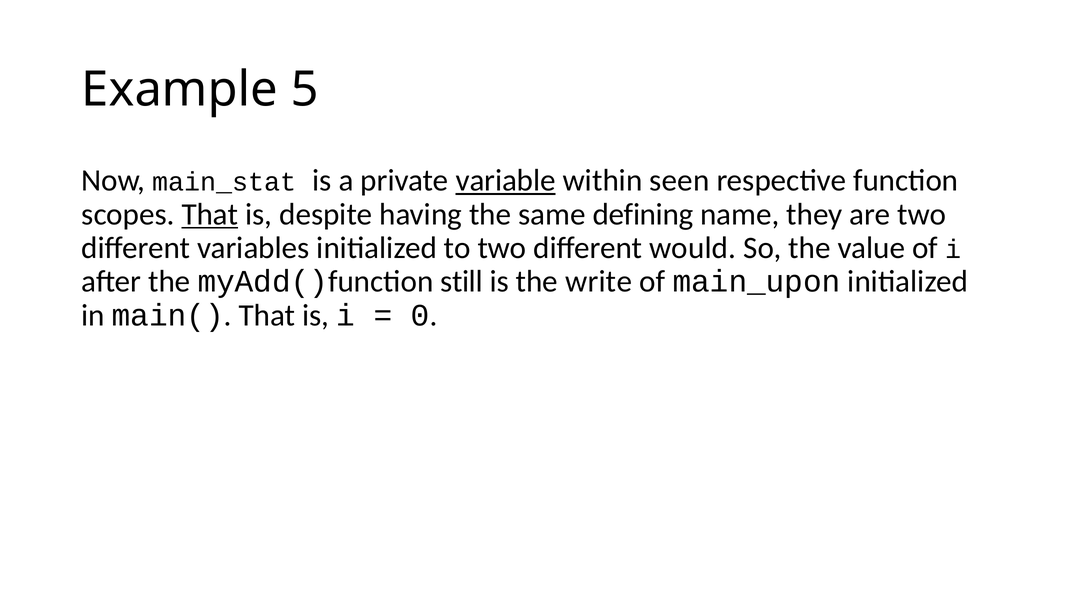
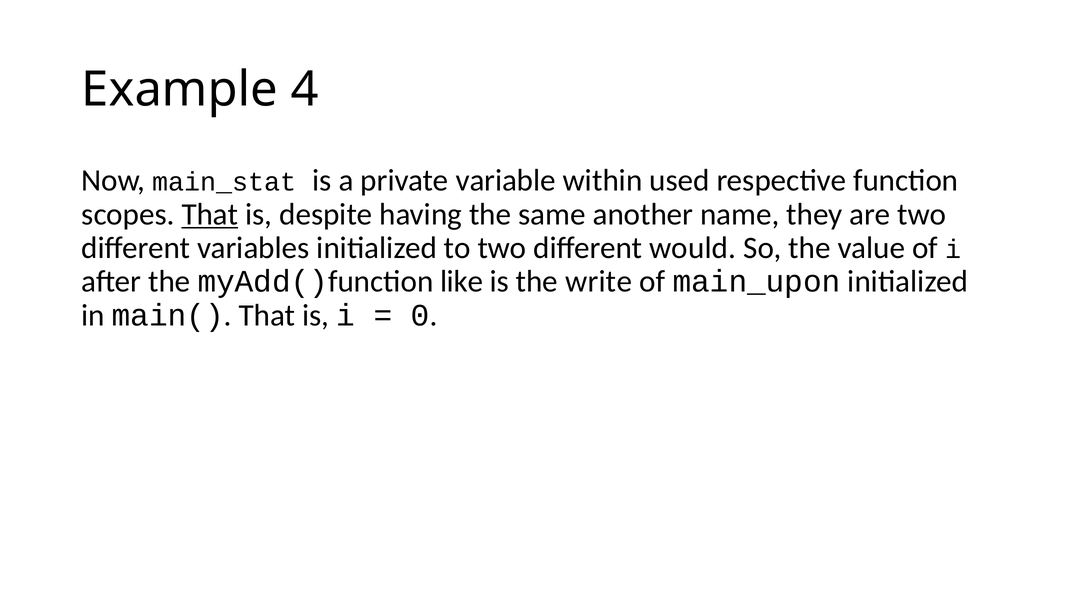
5: 5 -> 4 (305, 90)
variable underline: present -> none (506, 181)
seen: seen -> used (679, 181)
defining: defining -> another (643, 214)
still: still -> like (462, 282)
